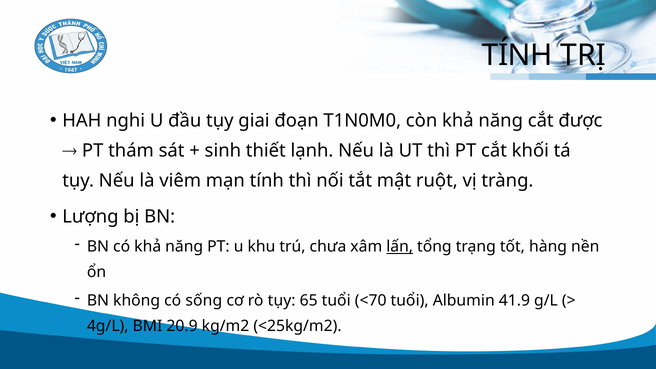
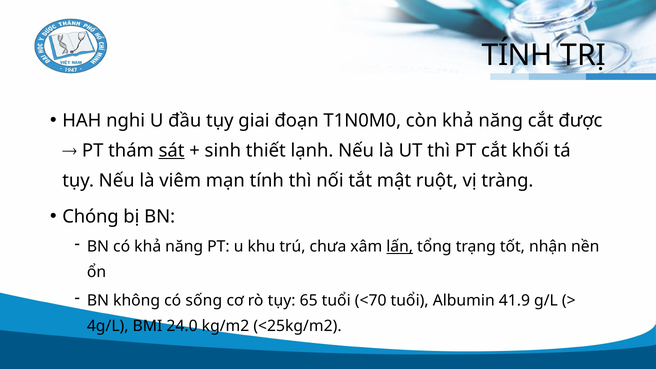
sát underline: none -> present (172, 151)
Lượng: Lượng -> Chóng (90, 217)
hàng: hàng -> nhận (548, 247)
20.9: 20.9 -> 24.0 (182, 326)
